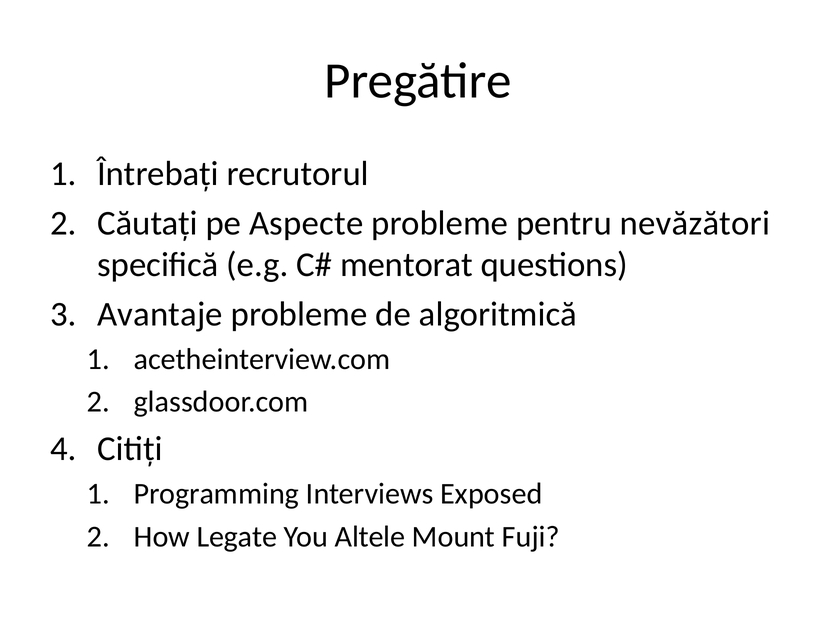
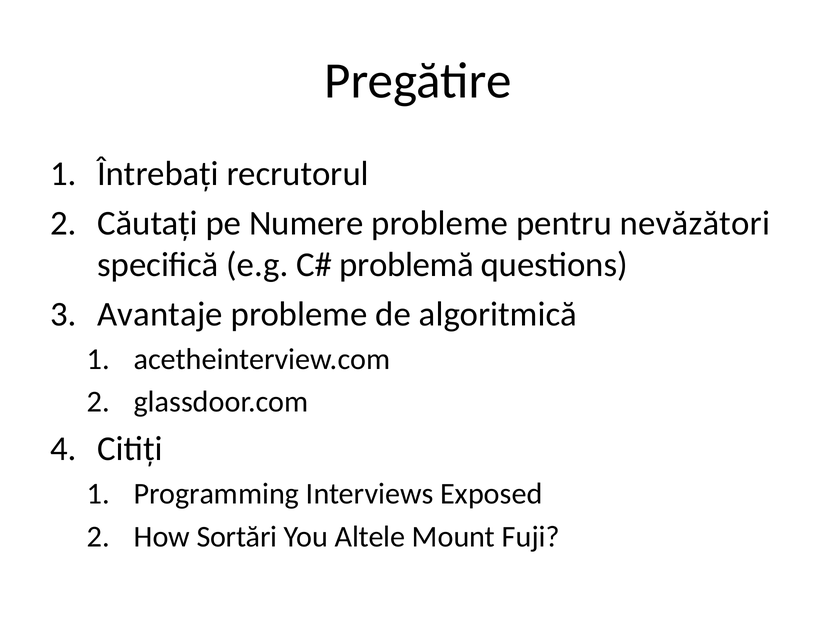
Aspecte: Aspecte -> Numere (306, 223)
mentorat: mentorat -> problemă (407, 265)
Legate: Legate -> Sortări (237, 537)
